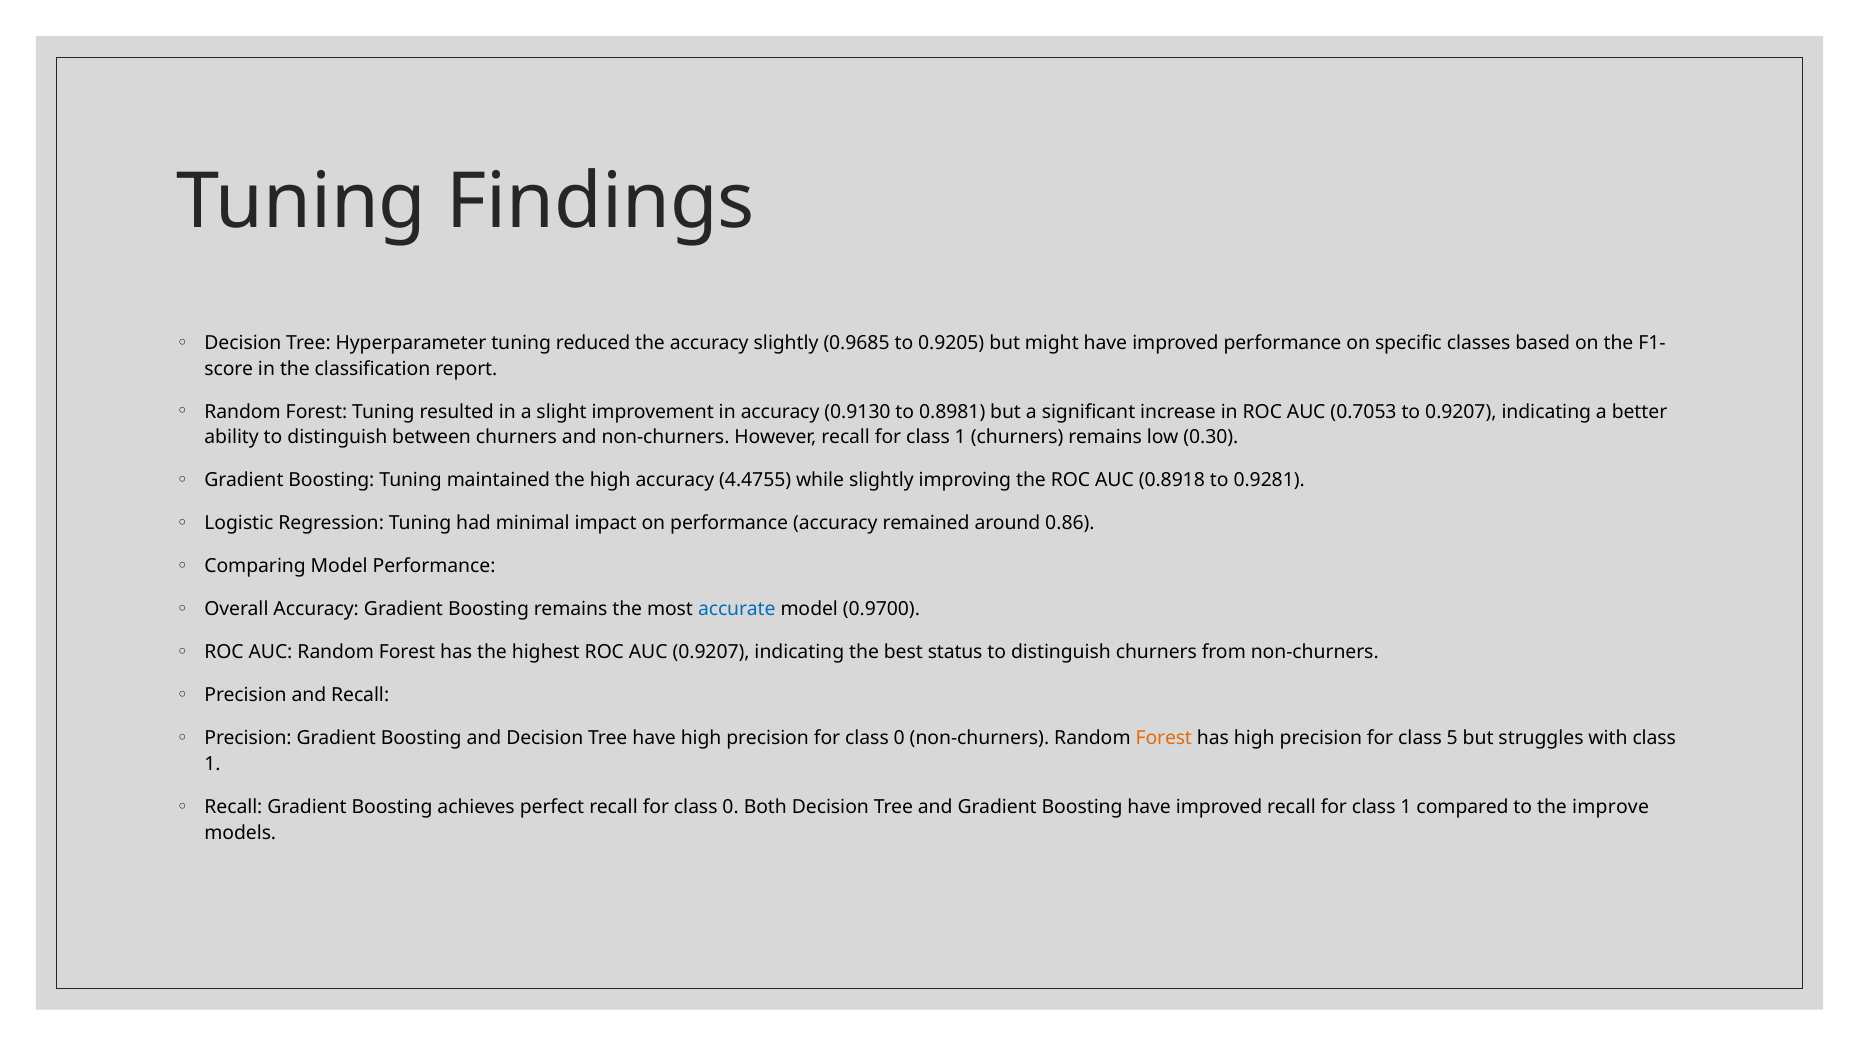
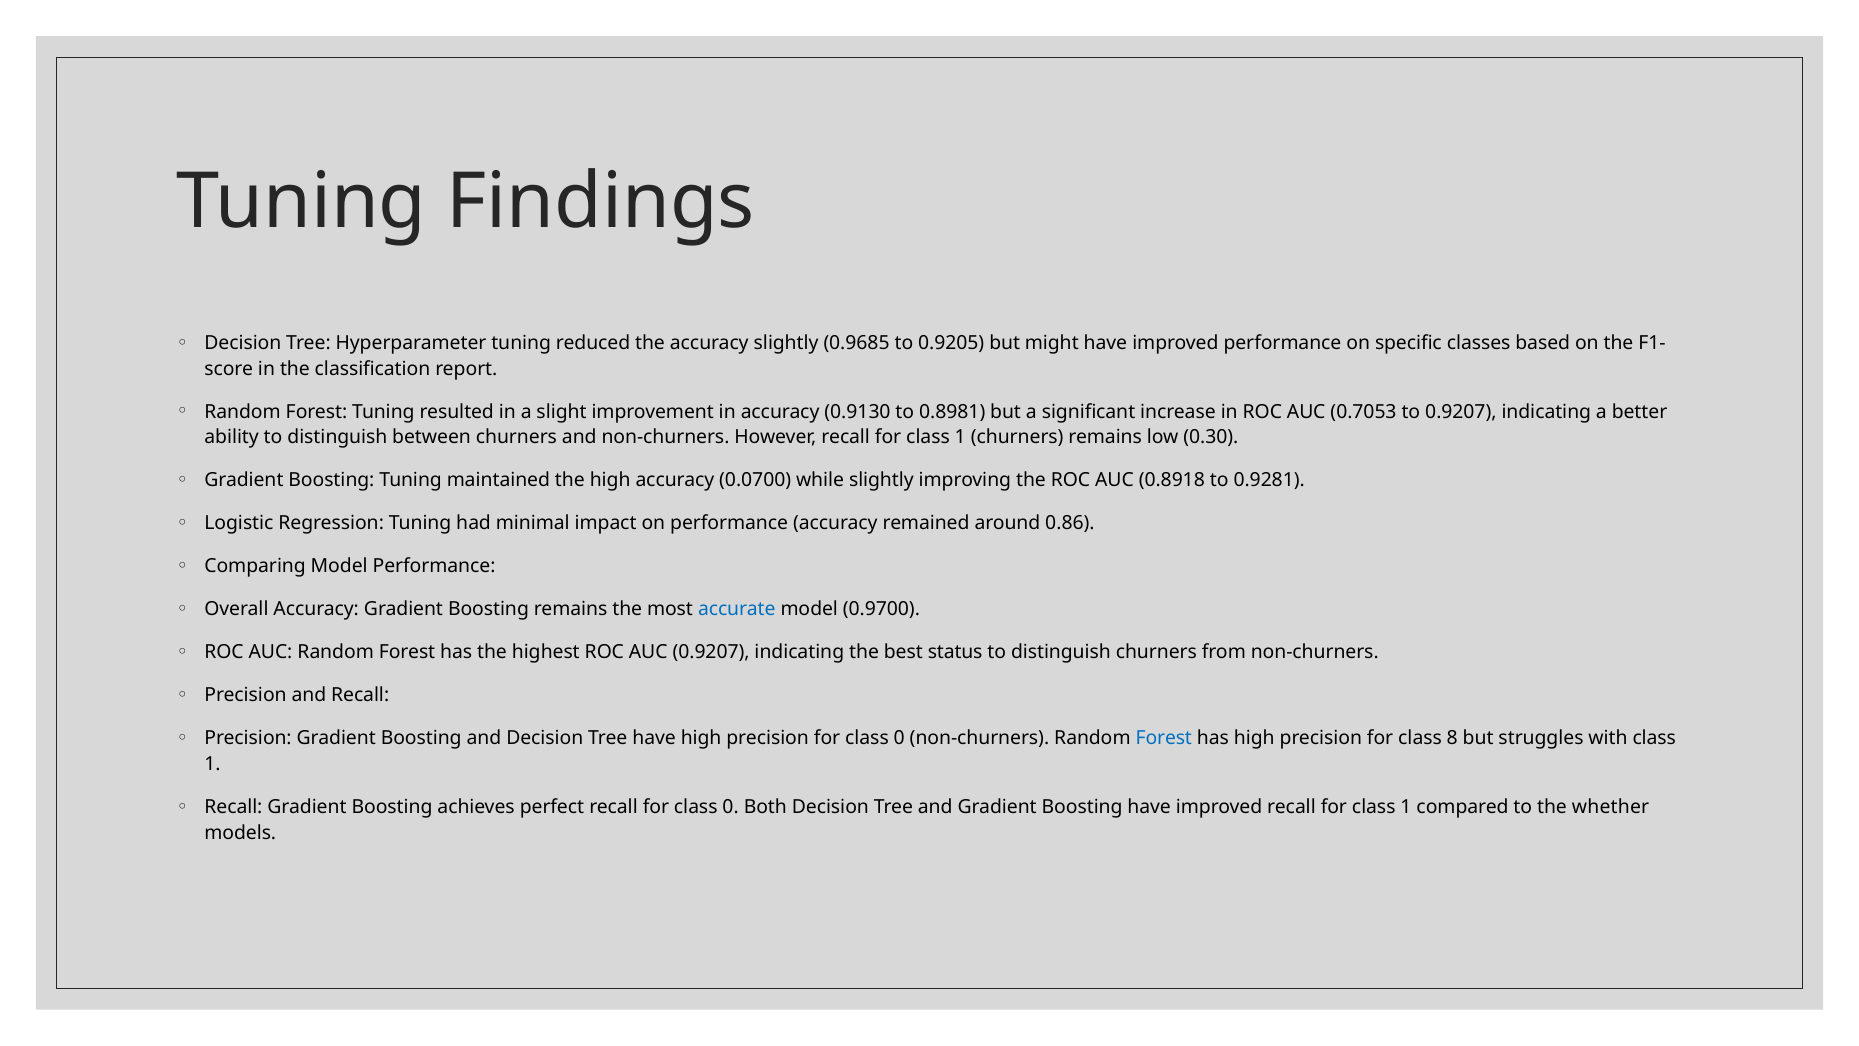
4.4755: 4.4755 -> 0.0700 (755, 480)
Forest colour: orange -> blue (1164, 738)
5: 5 -> 8 (1452, 738)
improve: improve -> whether (1611, 807)
